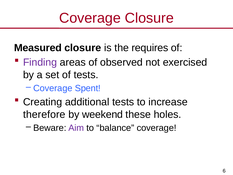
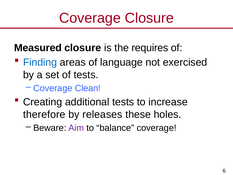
Finding colour: purple -> blue (40, 62)
observed: observed -> language (121, 62)
Spent: Spent -> Clean (88, 88)
weekend: weekend -> releases (102, 114)
